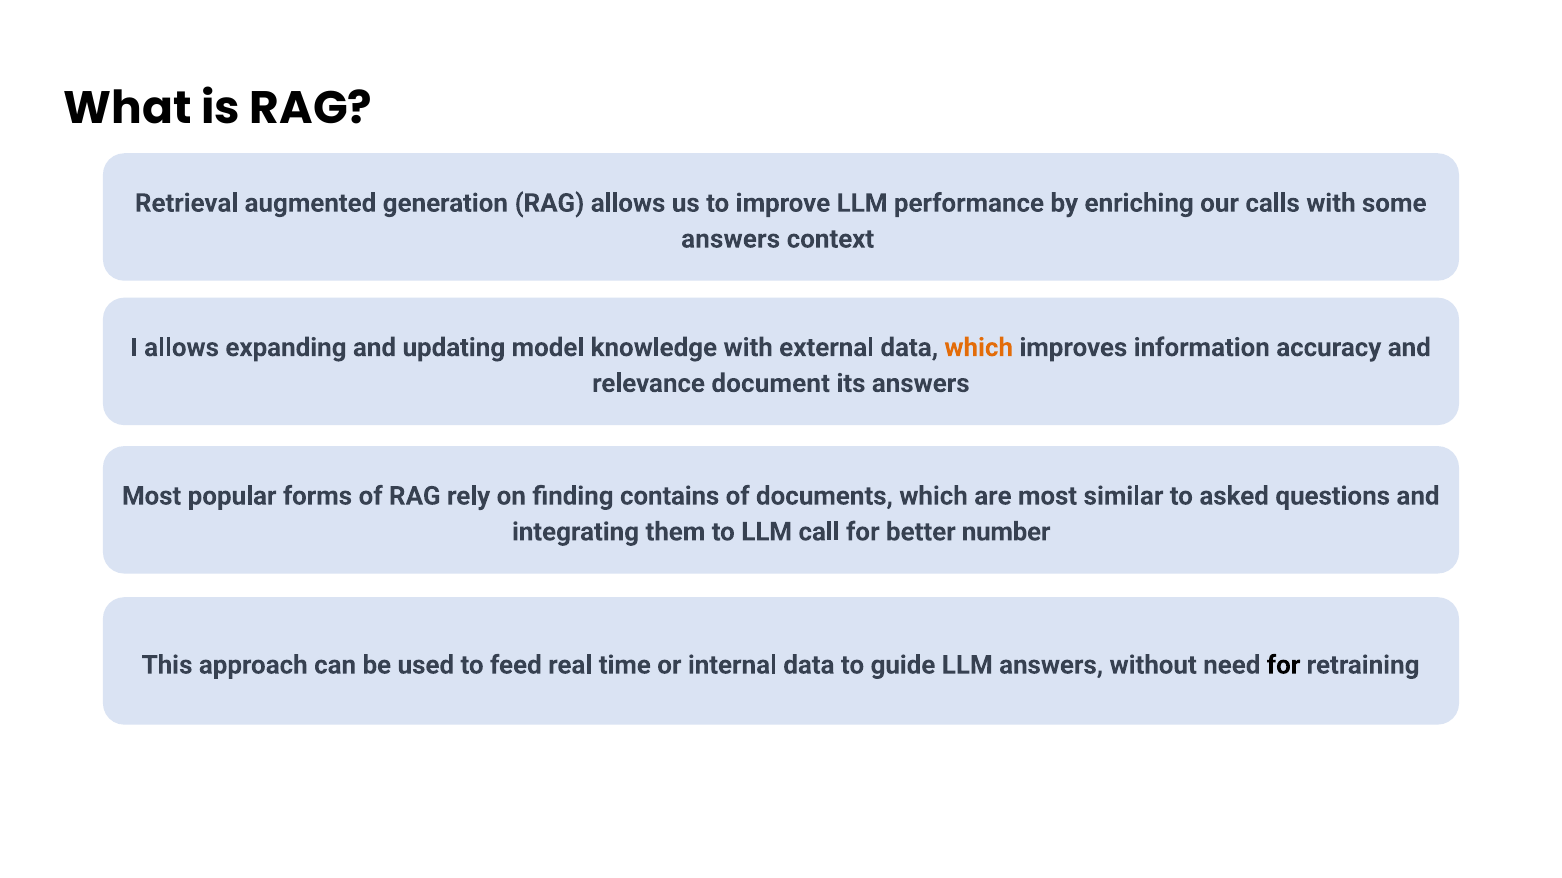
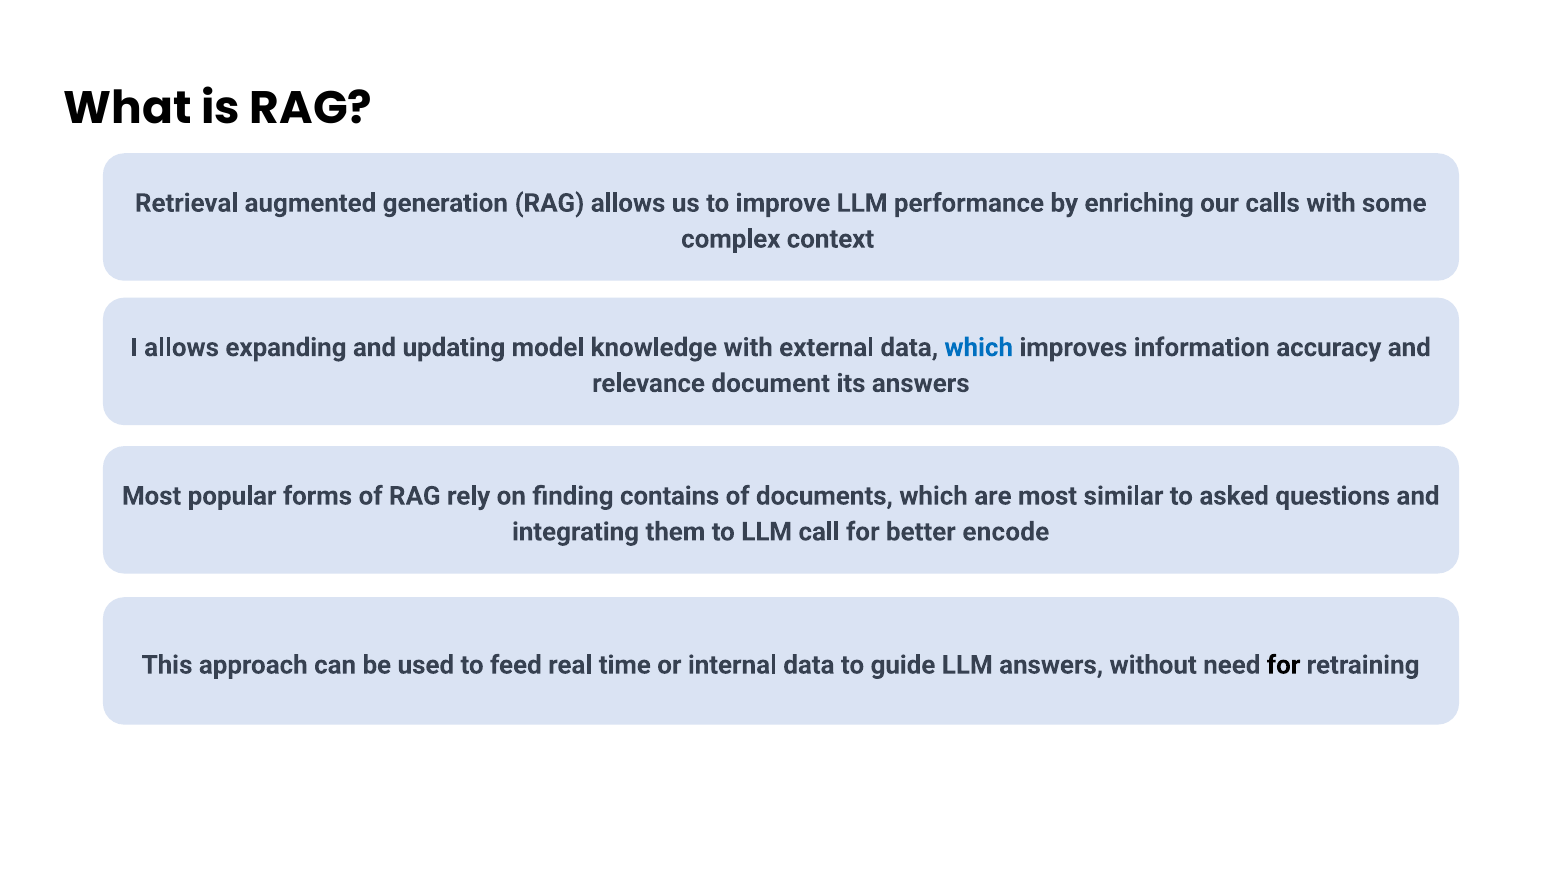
answers: answers -> complex (731, 239)
which colour: orange -> blue (979, 348)
number: number -> encode (1006, 532)
